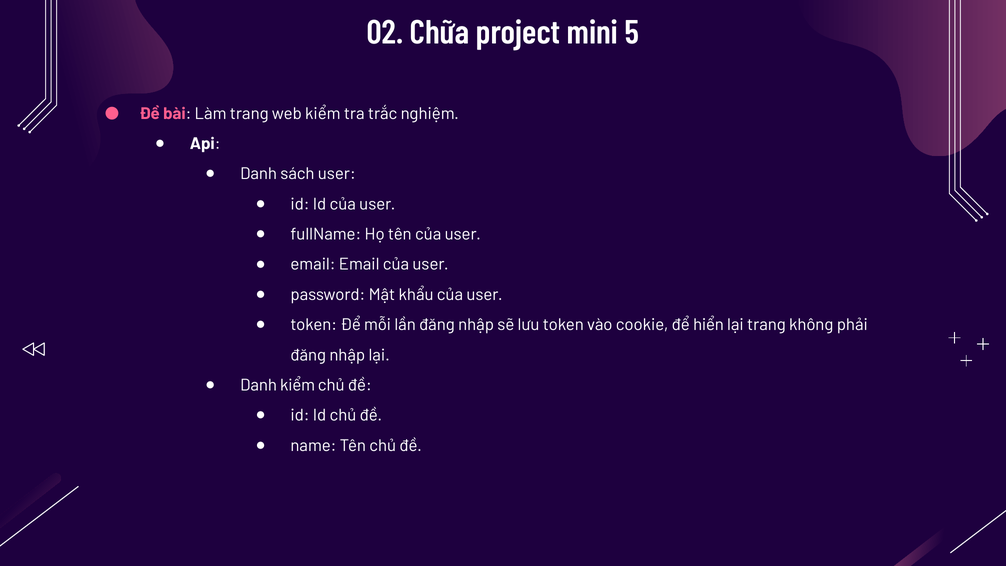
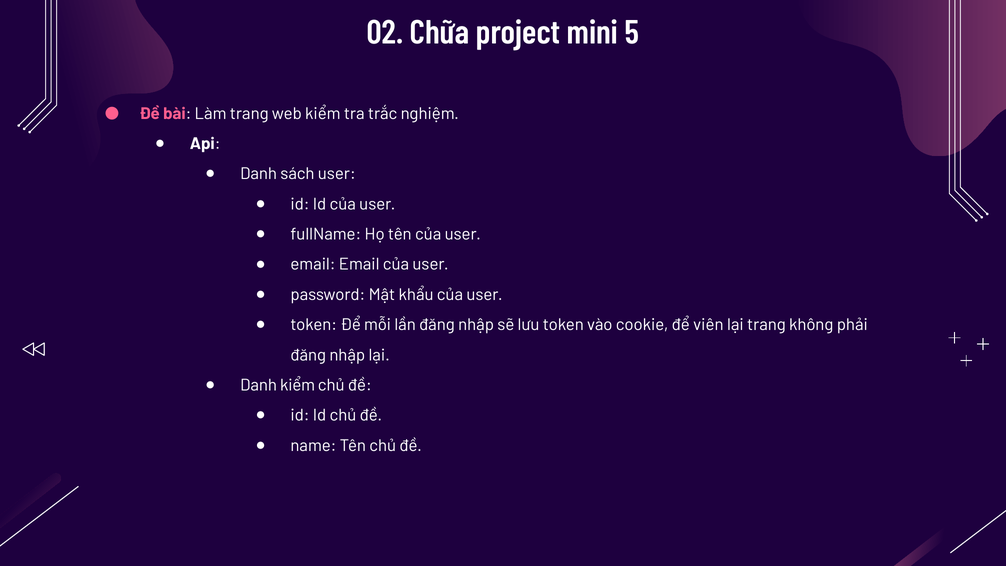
hiển: hiển -> viên (708, 325)
